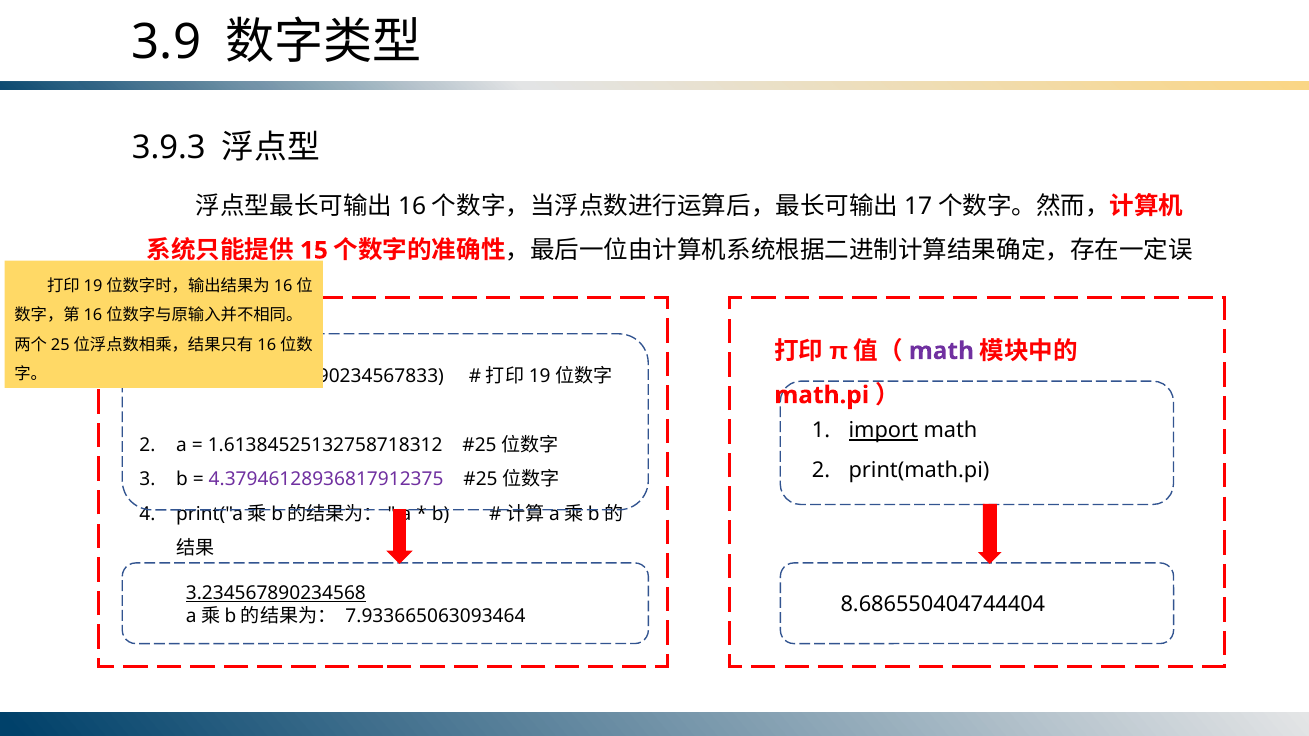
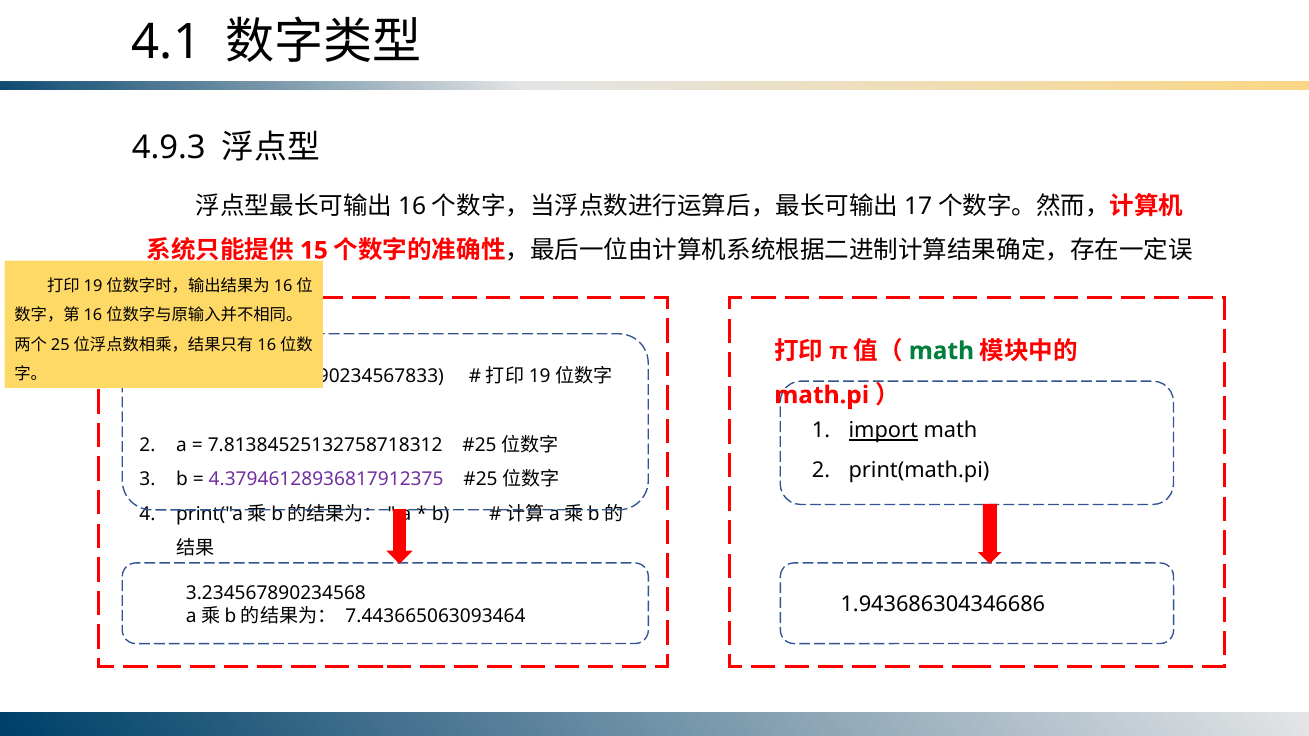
3.9: 3.9 -> 4.1 (167, 43)
3.9.3: 3.9.3 -> 4.9.3 (169, 148)
math colour: purple -> green (941, 351)
1.61384525132758718312: 1.61384525132758718312 -> 7.81384525132758718312 (325, 446)
3.234567890234568 underline: present -> none (276, 593)
8.686550404744404: 8.686550404744404 -> 1.943686304346686 (943, 605)
7.933665063093464: 7.933665063093464 -> 7.443665063093464 (435, 616)
